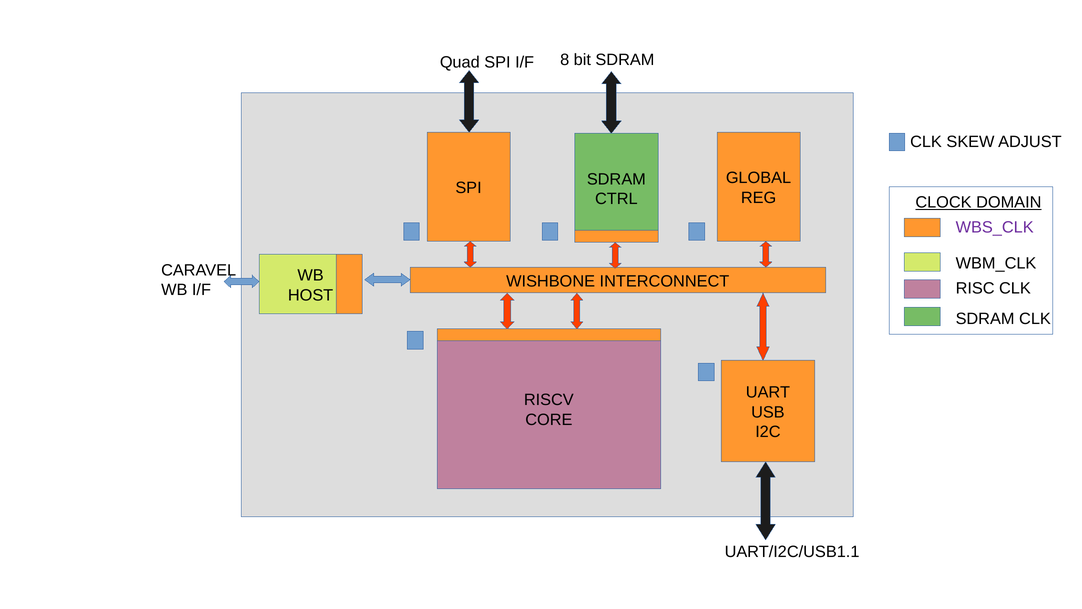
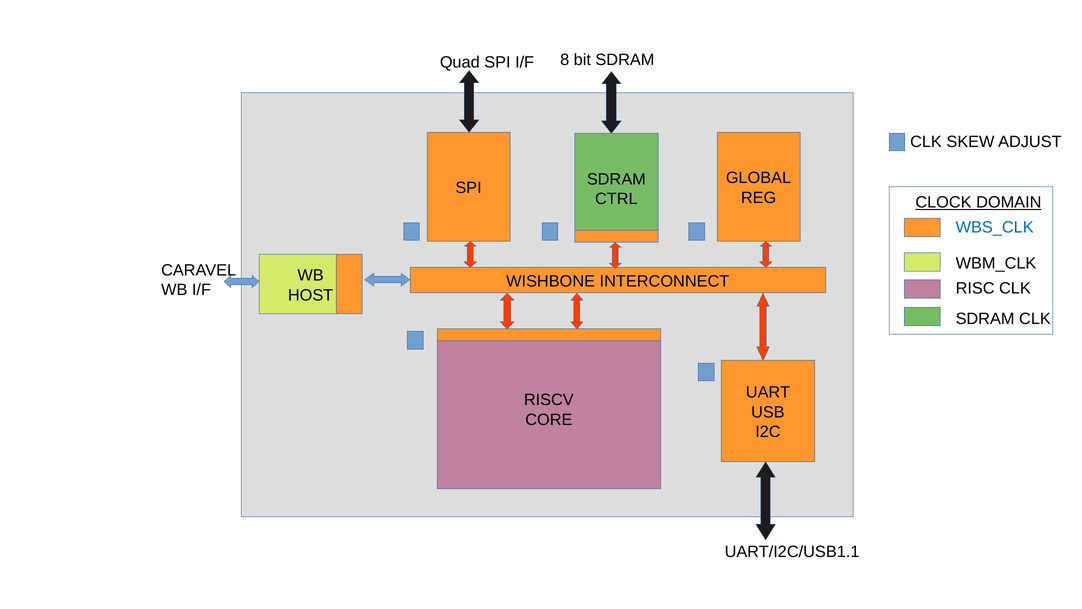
WBS_CLK colour: purple -> blue (995, 227)
